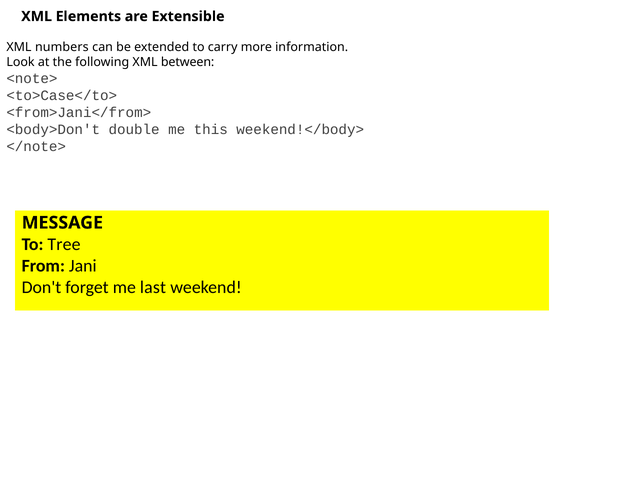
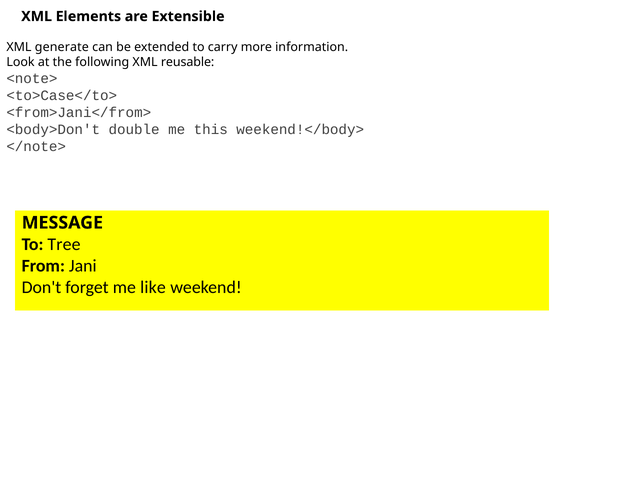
numbers: numbers -> generate (62, 47)
between: between -> reusable (188, 62)
last: last -> like (153, 287)
